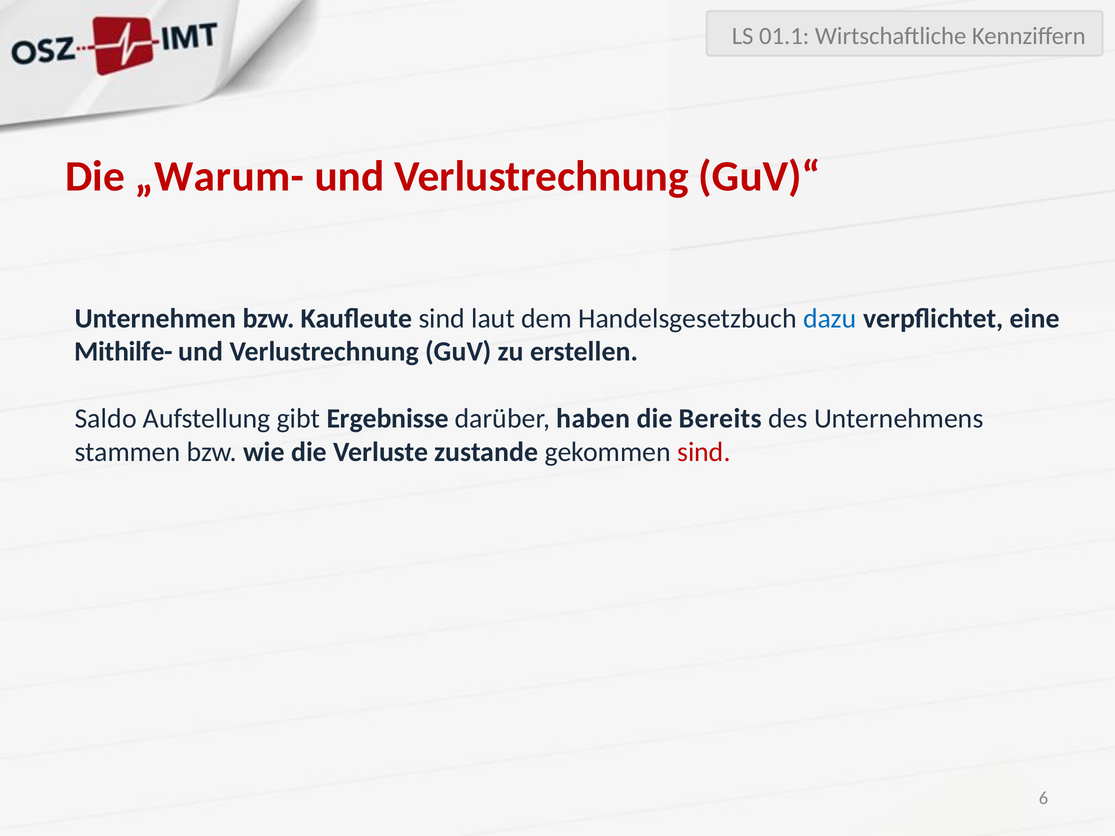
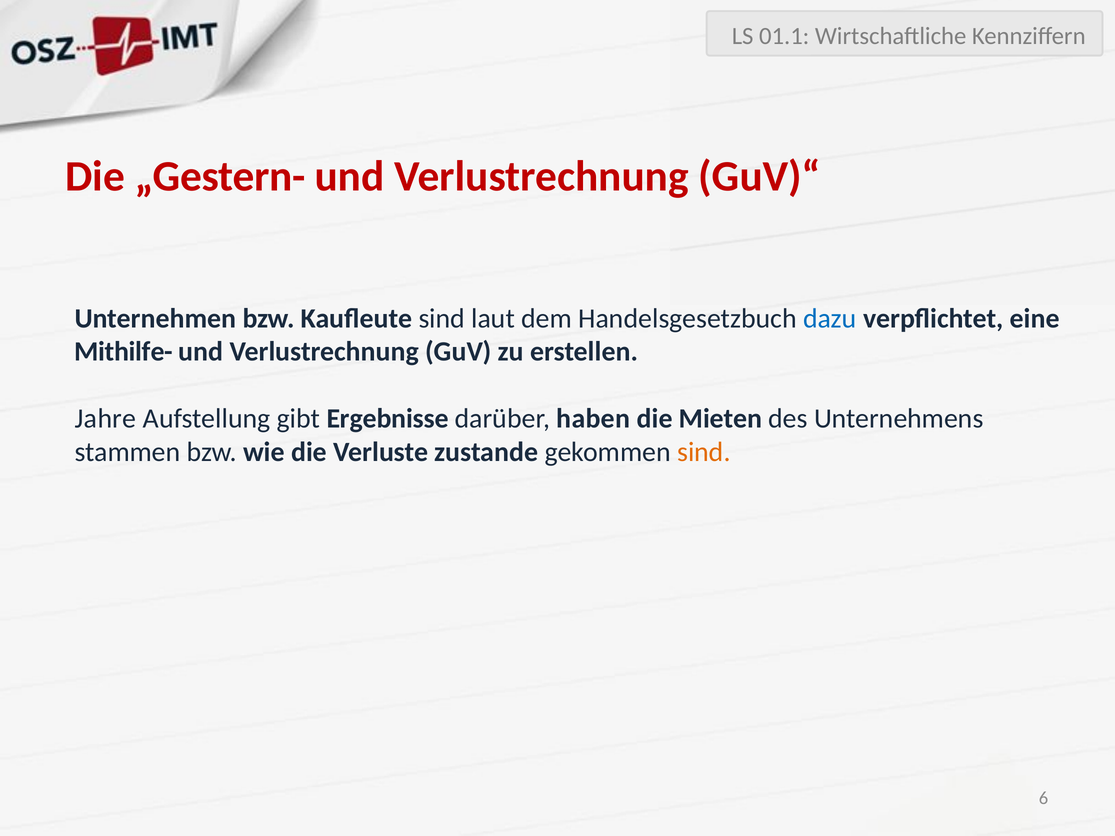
„Warum-: „Warum- -> „Gestern- (220, 177)
Saldo: Saldo -> Jahre (106, 419)
Bereits: Bereits -> Mieten (721, 419)
sind colour: red -> orange (704, 452)
